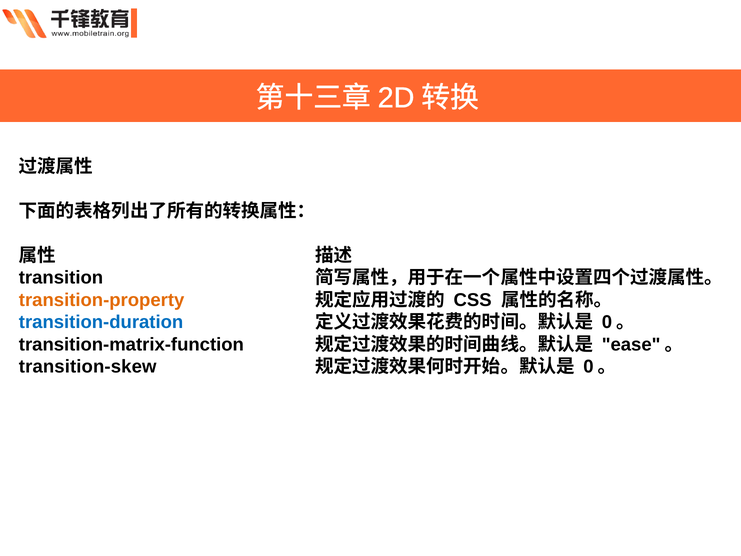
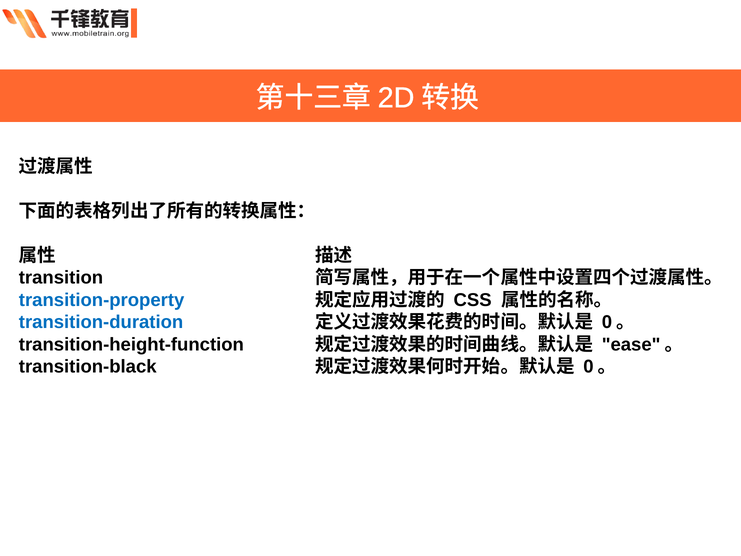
transition-property colour: orange -> blue (102, 300)
transition-matrix-function: transition-matrix-function -> transition-height-function (131, 344)
transition-skew: transition-skew -> transition-black (88, 367)
